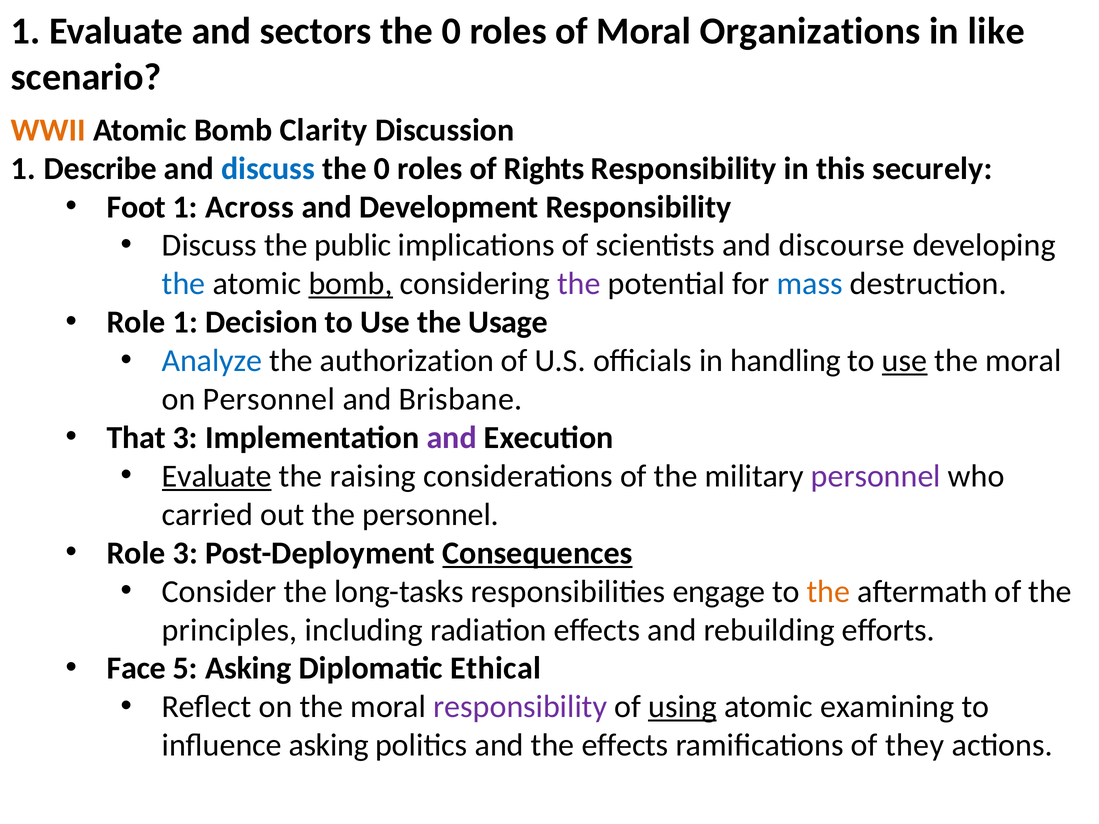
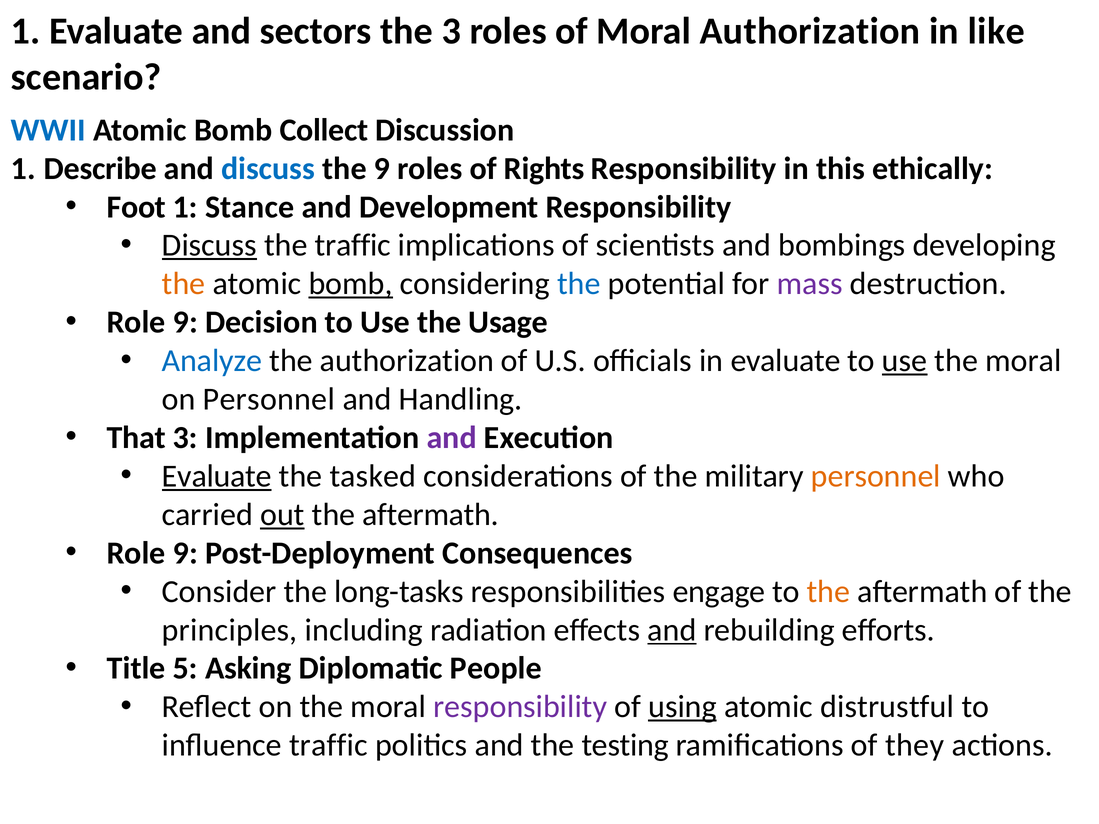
0: 0 -> 3 (451, 31)
Moral Organizations: Organizations -> Authorization (810, 31)
WWII colour: orange -> blue (48, 130)
Clarity: Clarity -> Collect (324, 130)
0: 0 -> 9 (382, 169)
securely: securely -> ethically (933, 169)
Across: Across -> Stance (250, 207)
Discuss underline: none -> present (209, 245)
the public: public -> traffic (353, 245)
discourse: discourse -> bombings (842, 245)
the colour: blue -> orange (184, 284)
the colour: purple -> blue (579, 284)
mass colour: blue -> purple (810, 284)
1: 1 -> 9 (185, 322)
in handling: handling -> evaluate (786, 361)
Brisbane: Brisbane -> Handling (461, 399)
raising: raising -> tasked (373, 476)
personnel colour: purple -> orange (876, 476)
out underline: none -> present (282, 515)
personnel: personnel -> aftermath (431, 515)
3: 3 -> 9 (185, 553)
Consequences underline: present -> none (537, 553)
and underline: none -> present (672, 630)
Face: Face -> Title (136, 669)
Ethical: Ethical -> People (496, 669)
examining: examining -> distrustful (887, 707)
influence asking: asking -> traffic (328, 746)
the effects: effects -> testing (625, 746)
